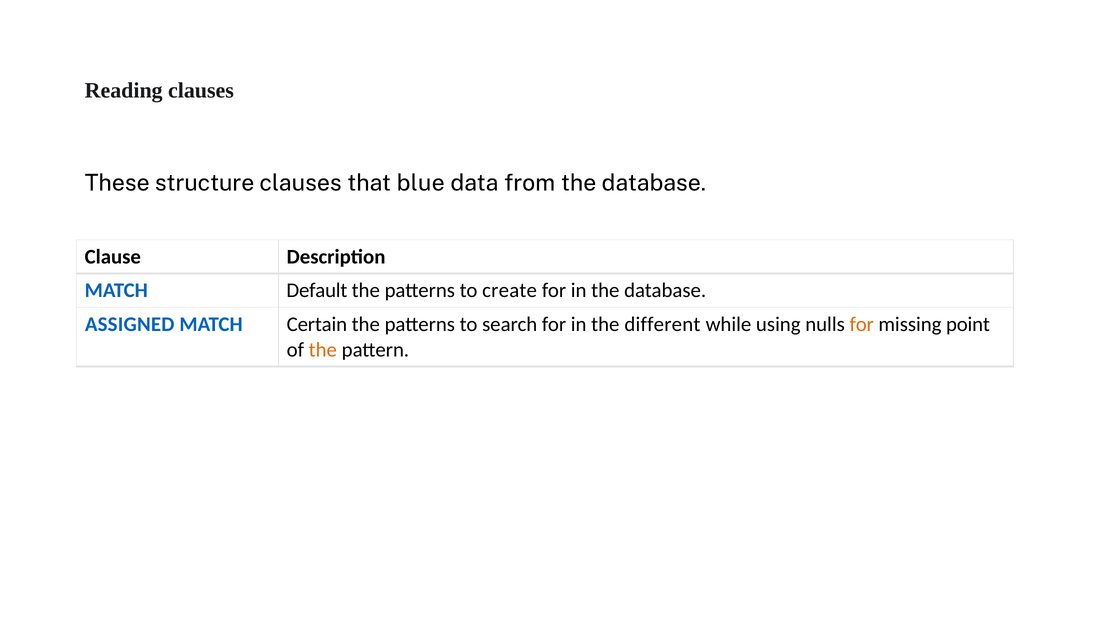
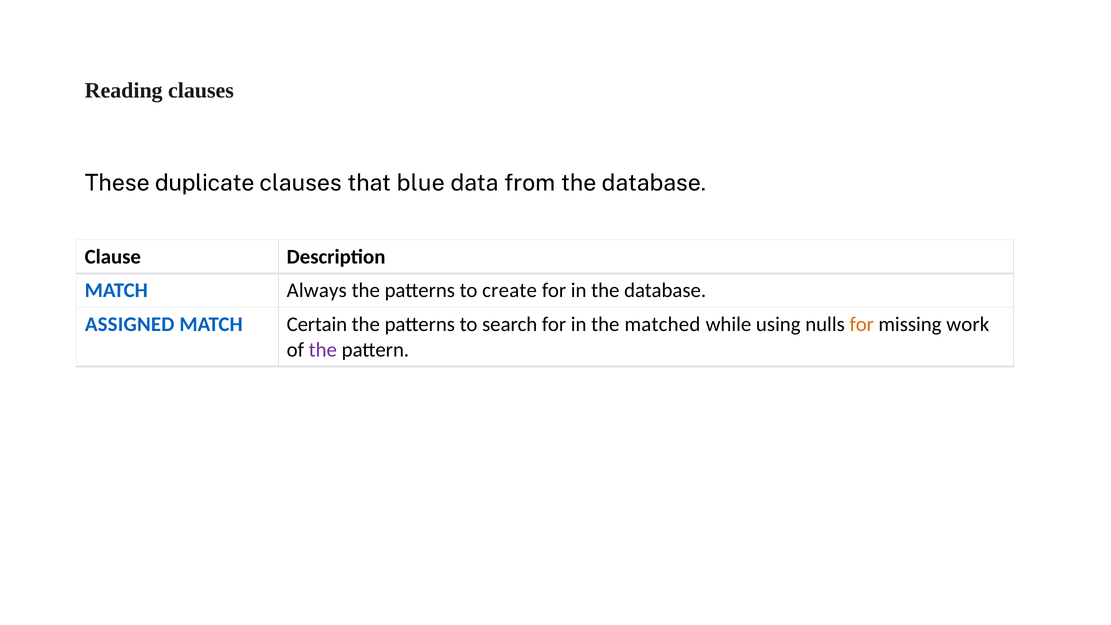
structure: structure -> duplicate (205, 183)
Default: Default -> Always (317, 291)
different: different -> matched (662, 324)
point: point -> work (968, 324)
the colour: orange -> purple (323, 350)
